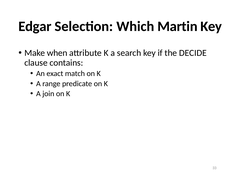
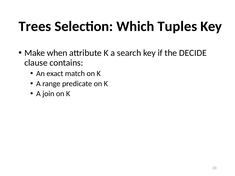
Edgar: Edgar -> Trees (35, 26)
Martin: Martin -> Tuples (177, 26)
